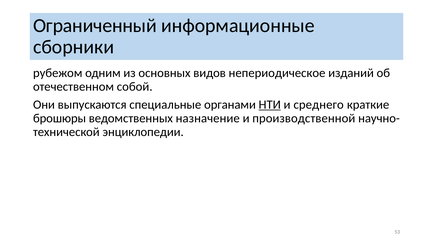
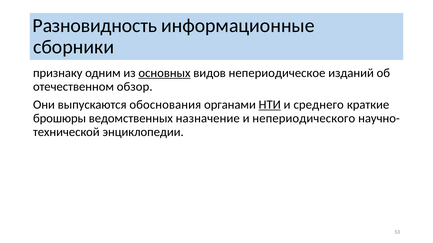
Ограниченный: Ограниченный -> Разновидность (95, 26)
рубежом: рубежом -> признаку (58, 73)
основных underline: none -> present (164, 73)
собой: собой -> обзор (135, 87)
специальные: специальные -> обоснования (165, 105)
производственной: производственной -> непериодического (304, 119)
